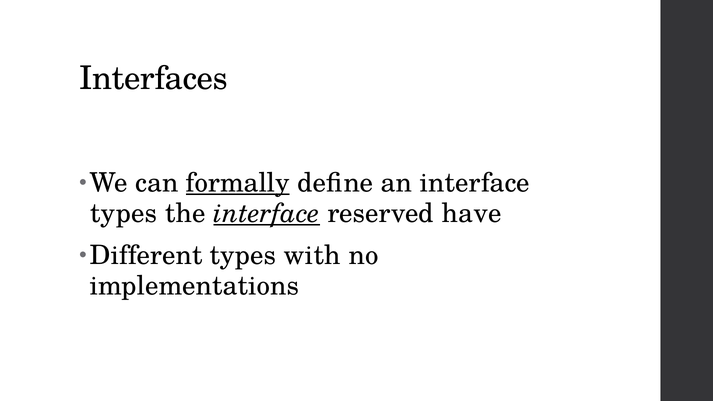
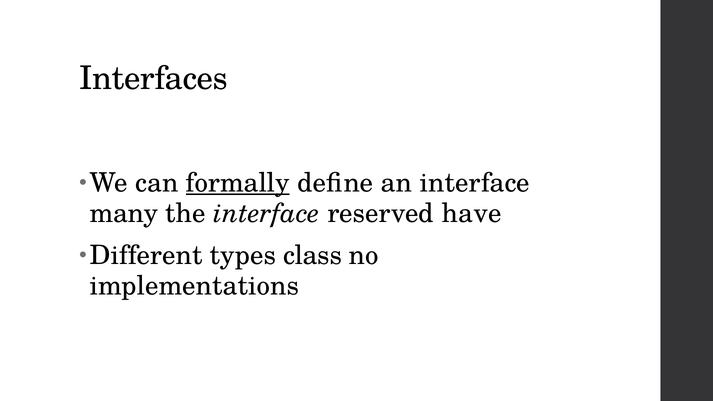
types: types -> many (124, 213)
interface underline: present -> none (267, 213)
with: with -> class (313, 256)
